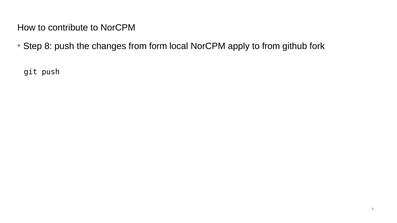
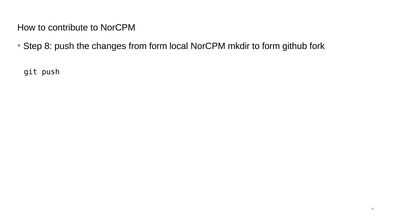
apply: apply -> mkdir (239, 46)
to from: from -> form (271, 46)
